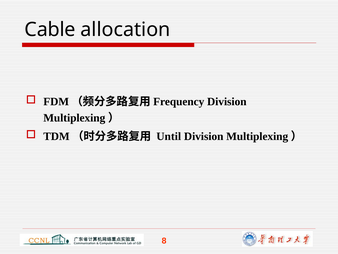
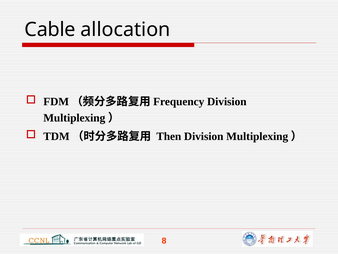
Until: Until -> Then (169, 136)
